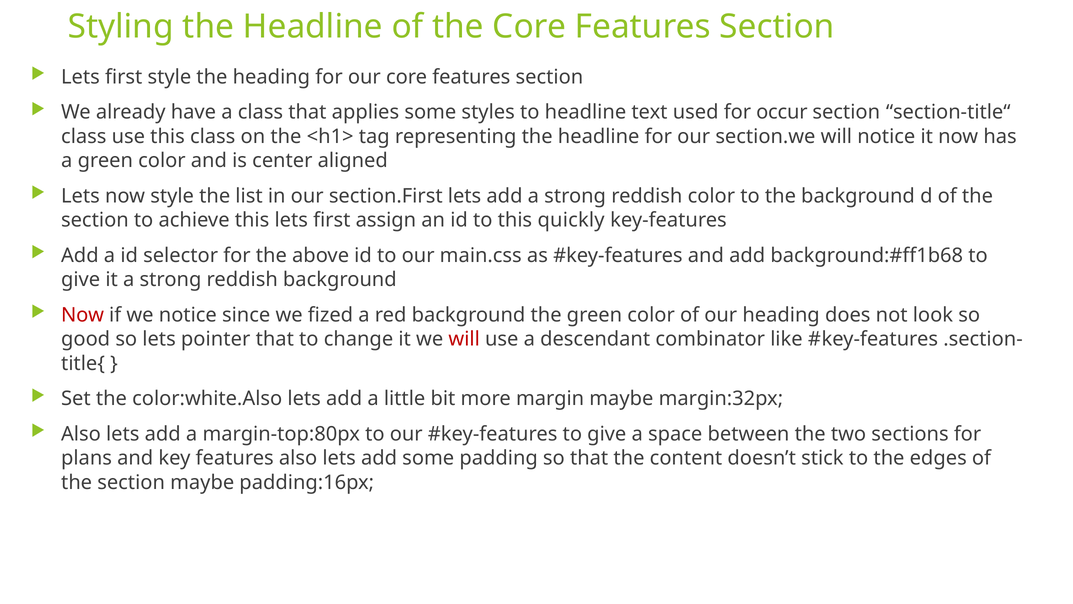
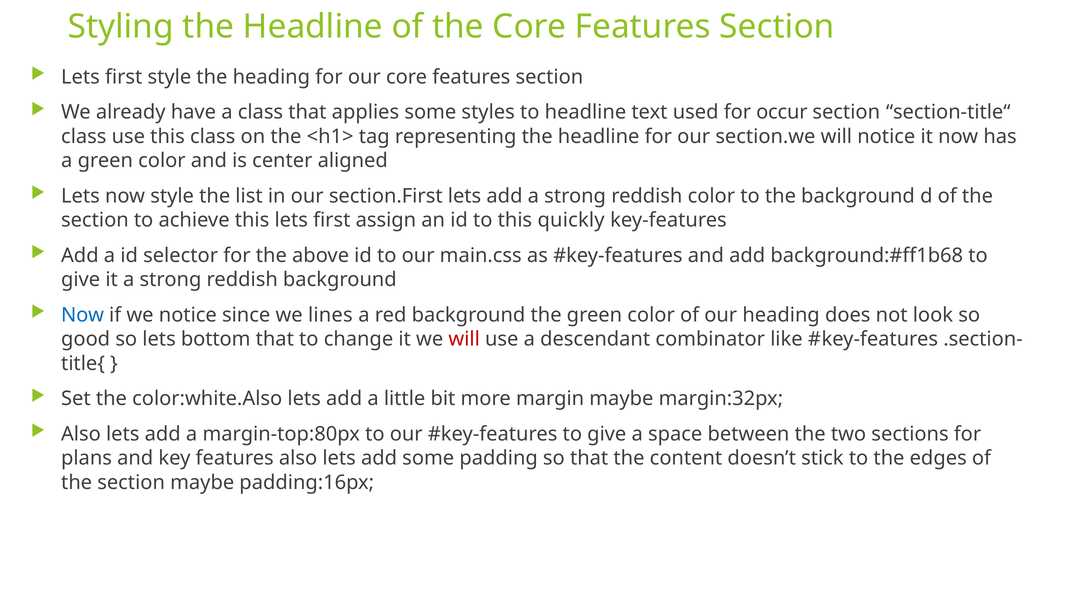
Now colour: red -> blue (83, 315)
fized: fized -> lines (330, 315)
pointer: pointer -> bottom (216, 339)
